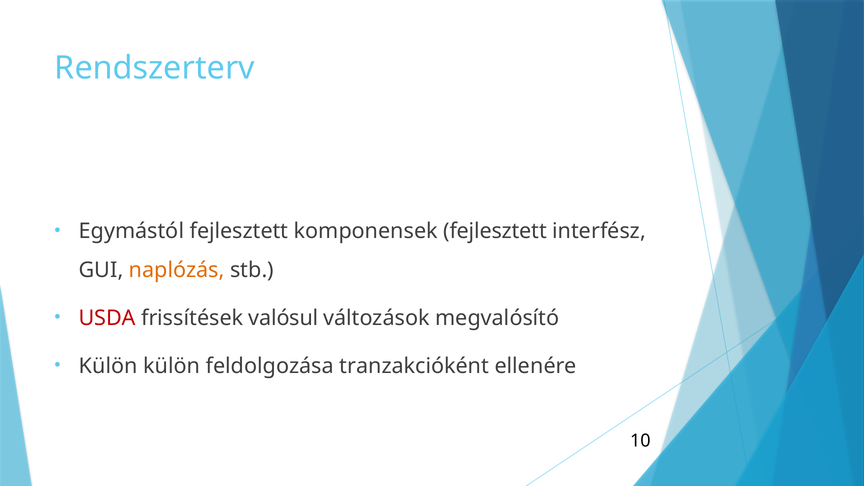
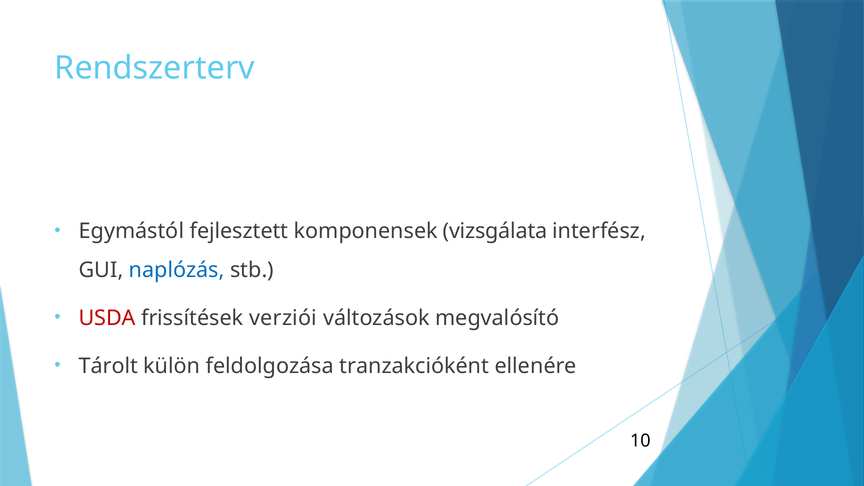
komponensek fejlesztett: fejlesztett -> vizsgálata (495, 231)
naplózás colour: orange -> blue (177, 270)
valósul: valósul -> verziói (283, 318)
Külön: Külön -> Tárolt (108, 366)
